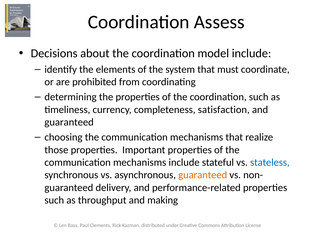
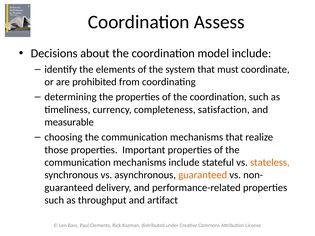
guaranteed: guaranteed -> measurable (69, 122)
stateless colour: blue -> orange (270, 163)
making: making -> artifact (163, 200)
